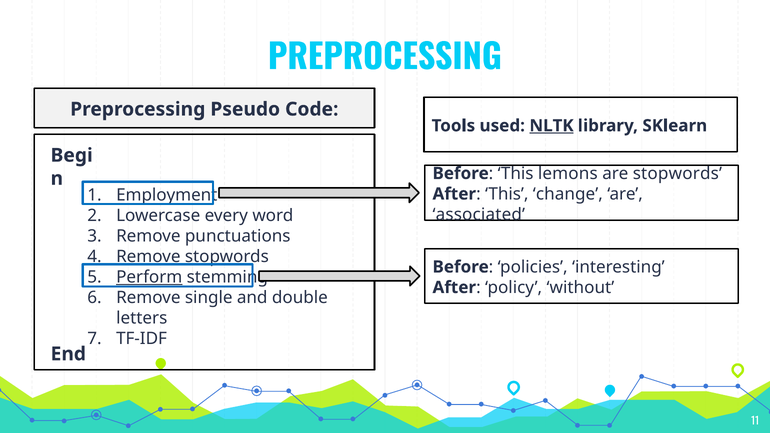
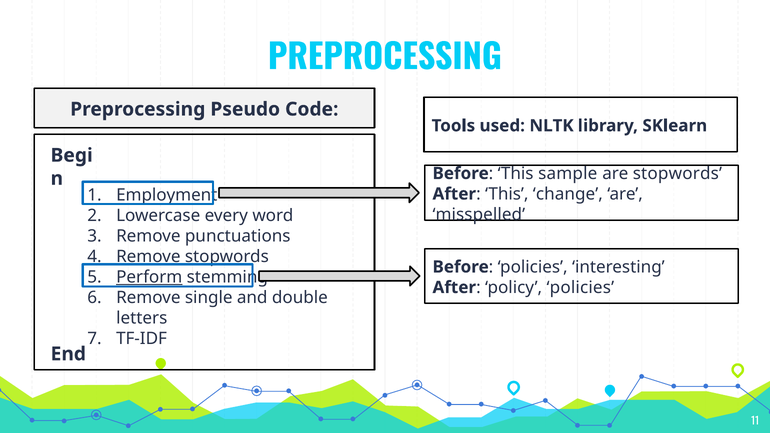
NLTK underline: present -> none (552, 126)
lemons: lemons -> sample (568, 173)
associated: associated -> misspelled (479, 215)
policy without: without -> policies (580, 288)
